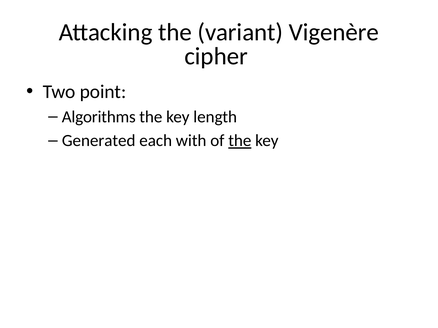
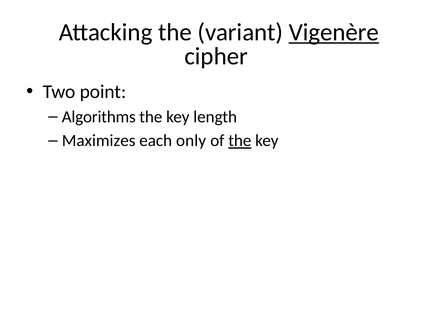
Vigenère underline: none -> present (334, 32)
Generated: Generated -> Maximizes (99, 141)
with: with -> only (191, 141)
